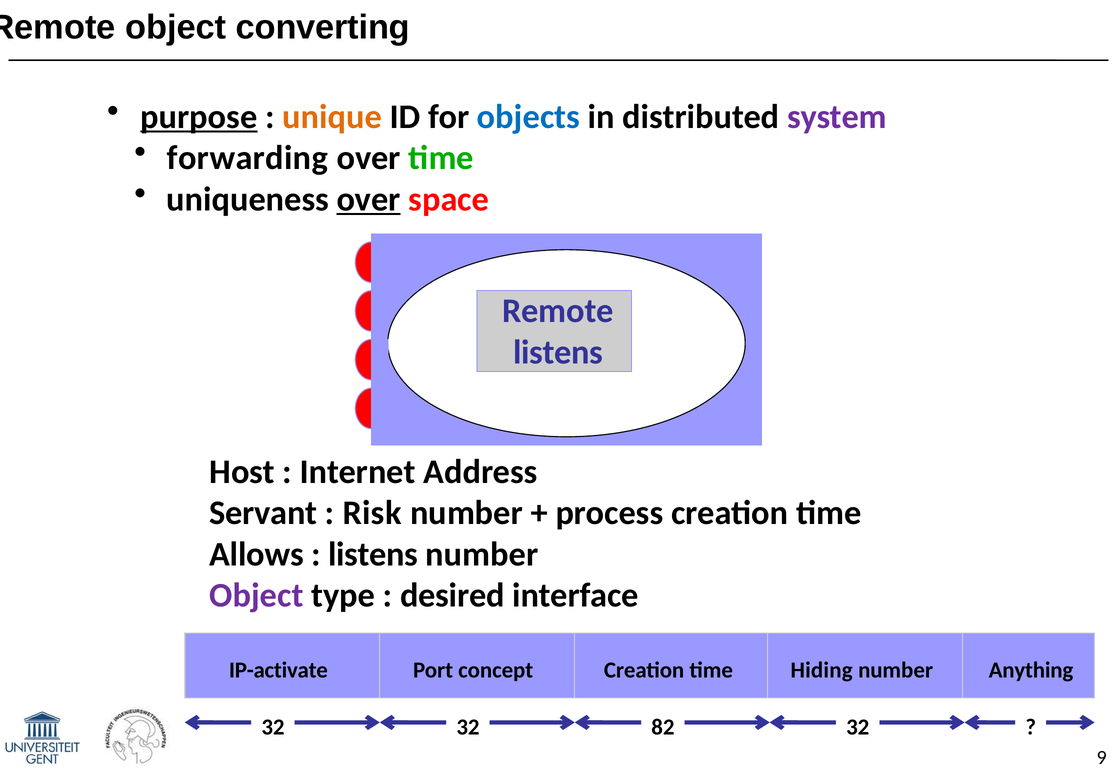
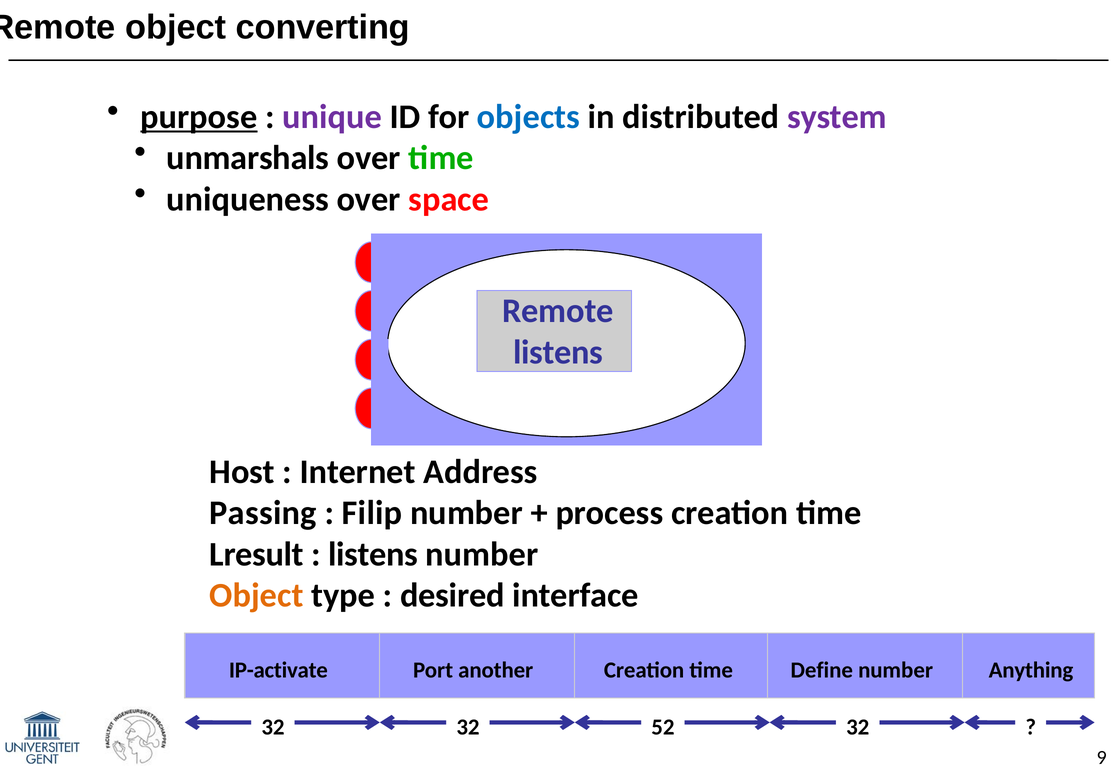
unique colour: orange -> purple (332, 117)
forwarding: forwarding -> unmarshals (248, 158)
over underline: present -> none (369, 199)
Servant: Servant -> Passing (263, 513)
Risk: Risk -> Filip (372, 513)
Allows: Allows -> Lresult (257, 554)
Object colour: purple -> orange (256, 595)
concept: concept -> another (496, 670)
Hiding: Hiding -> Define (822, 670)
82: 82 -> 52 (663, 727)
